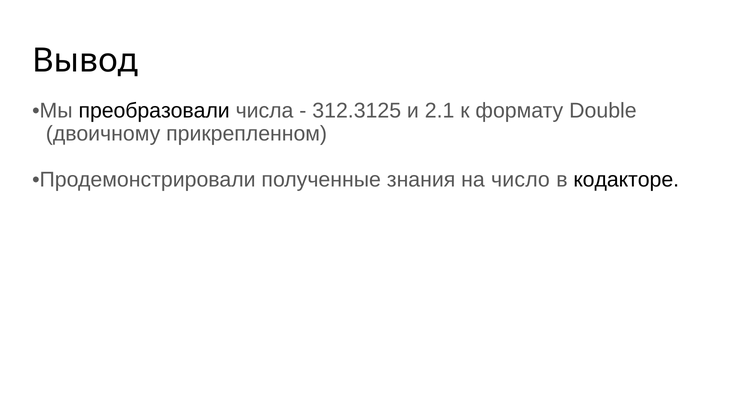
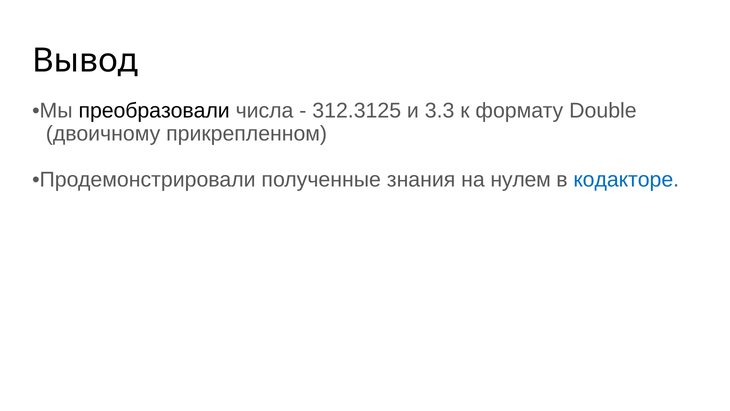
2.1: 2.1 -> 3.3 (440, 111)
число: число -> нулем (521, 180)
кодакторе colour: black -> blue (626, 180)
